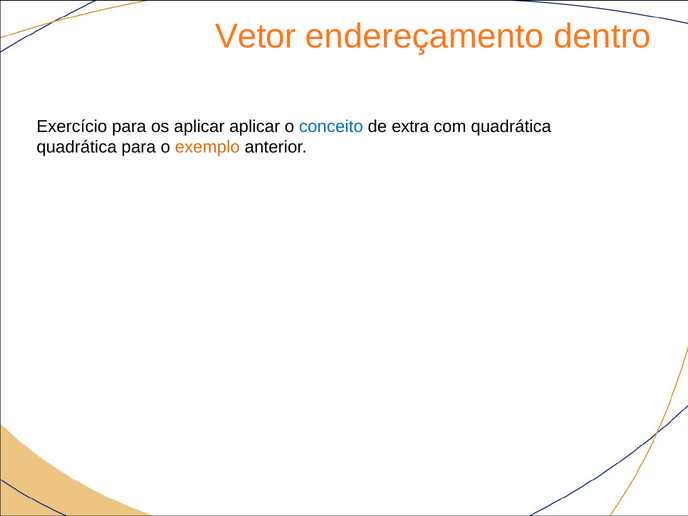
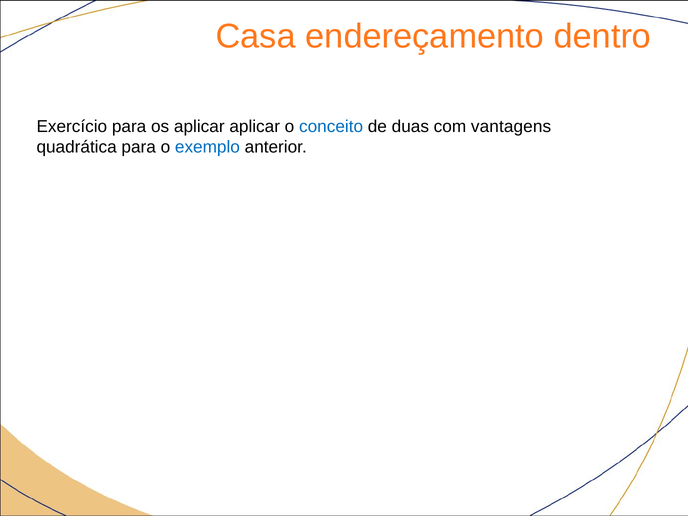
Vetor: Vetor -> Casa (256, 36)
extra: extra -> duas (410, 127)
com quadrática: quadrática -> vantagens (511, 127)
exemplo colour: orange -> blue (207, 147)
